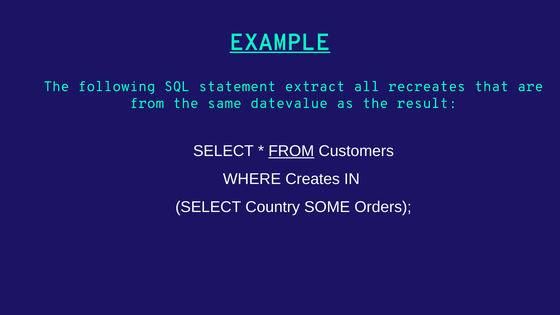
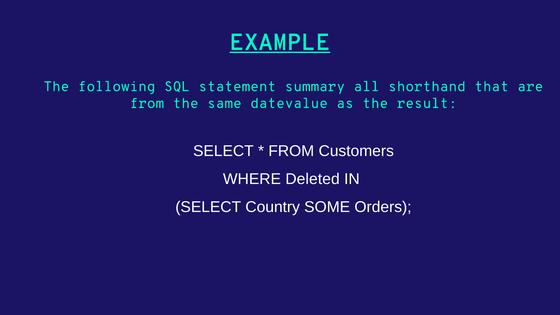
extract: extract -> summary (315, 87)
recreates: recreates -> shorthand (427, 87)
FROM underline: present -> none (291, 151)
Creates: Creates -> Deleted (313, 179)
